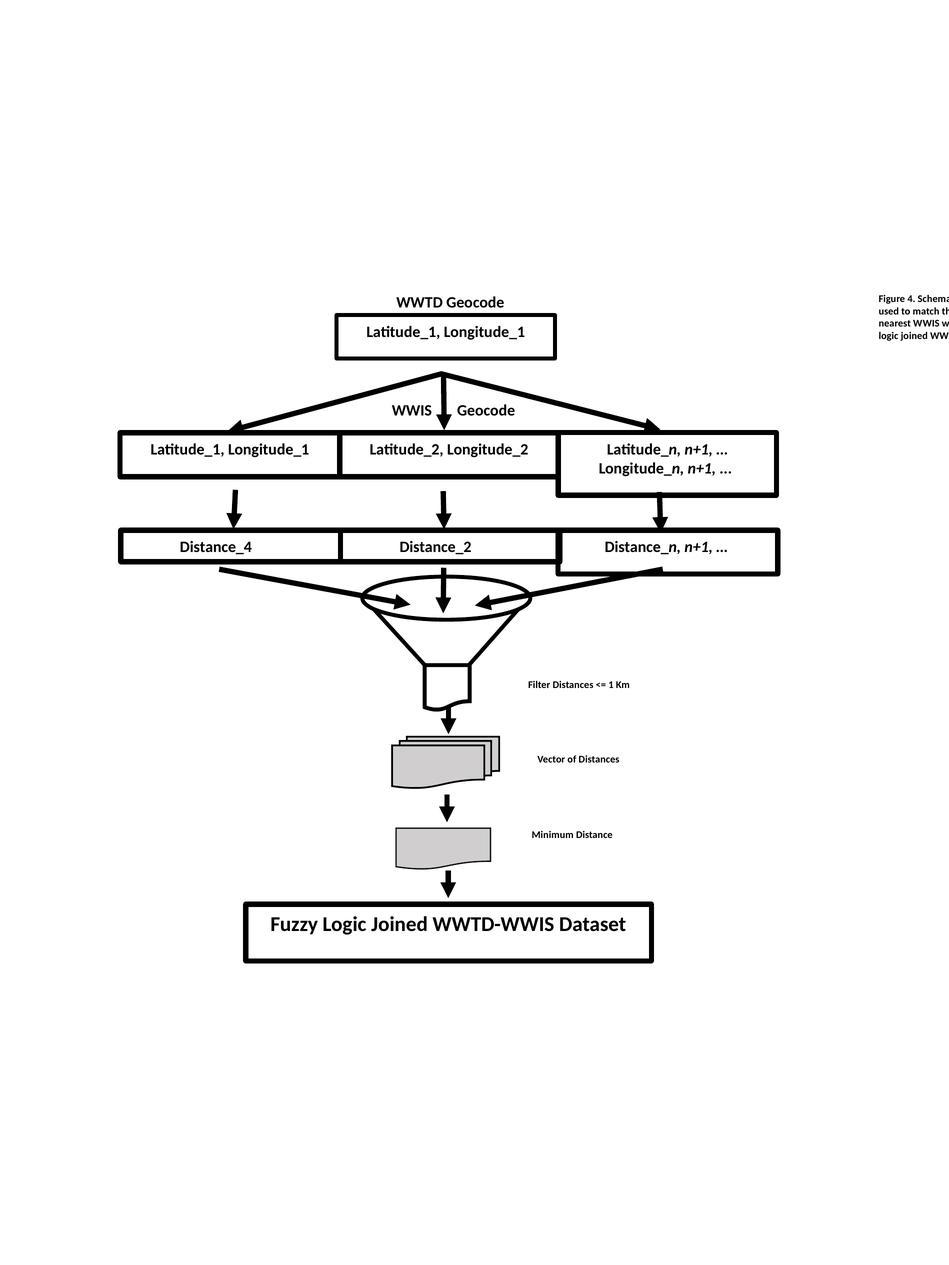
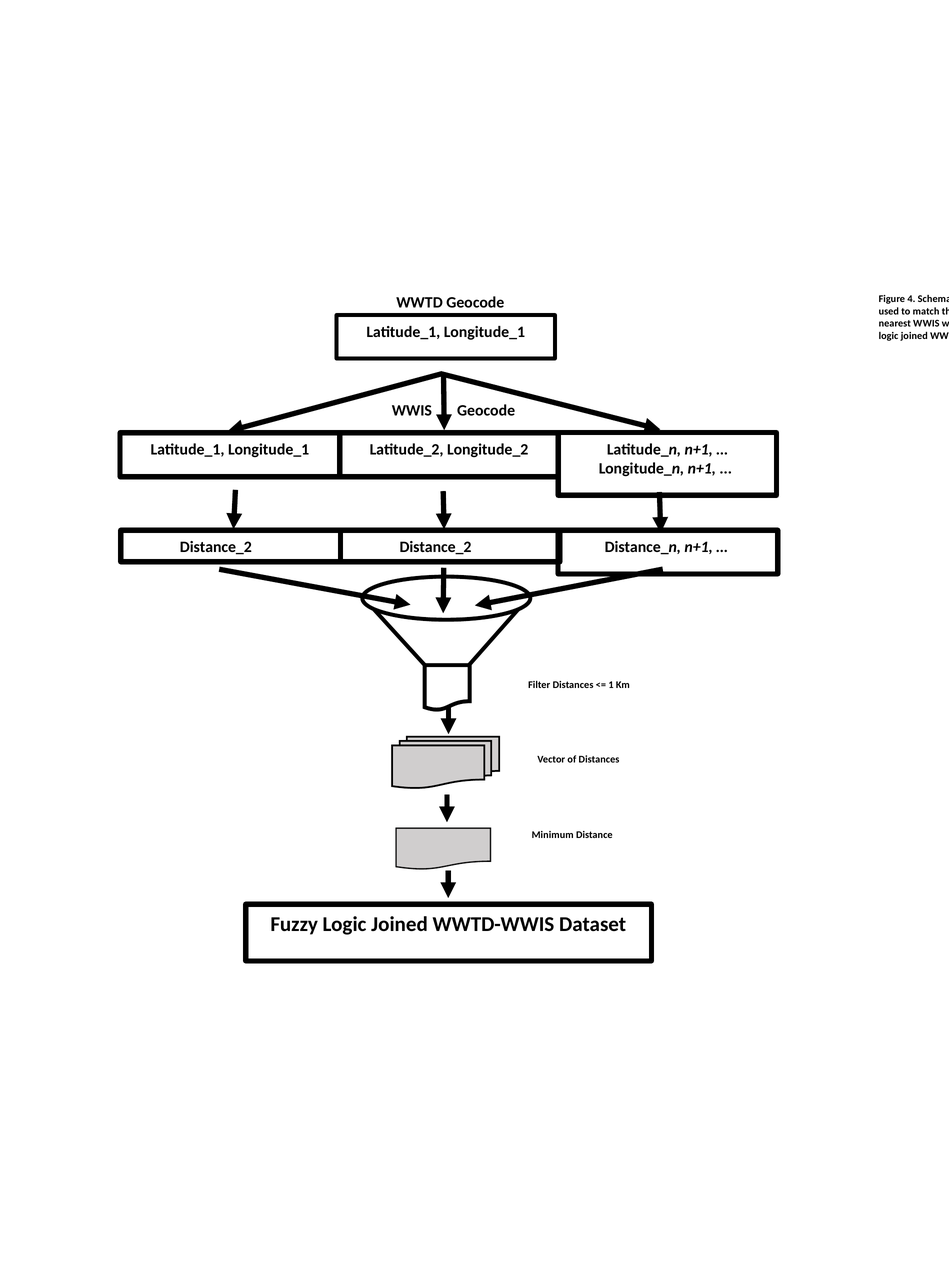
Distance_4: Distance_4 -> Distance_2 (216, 547)
